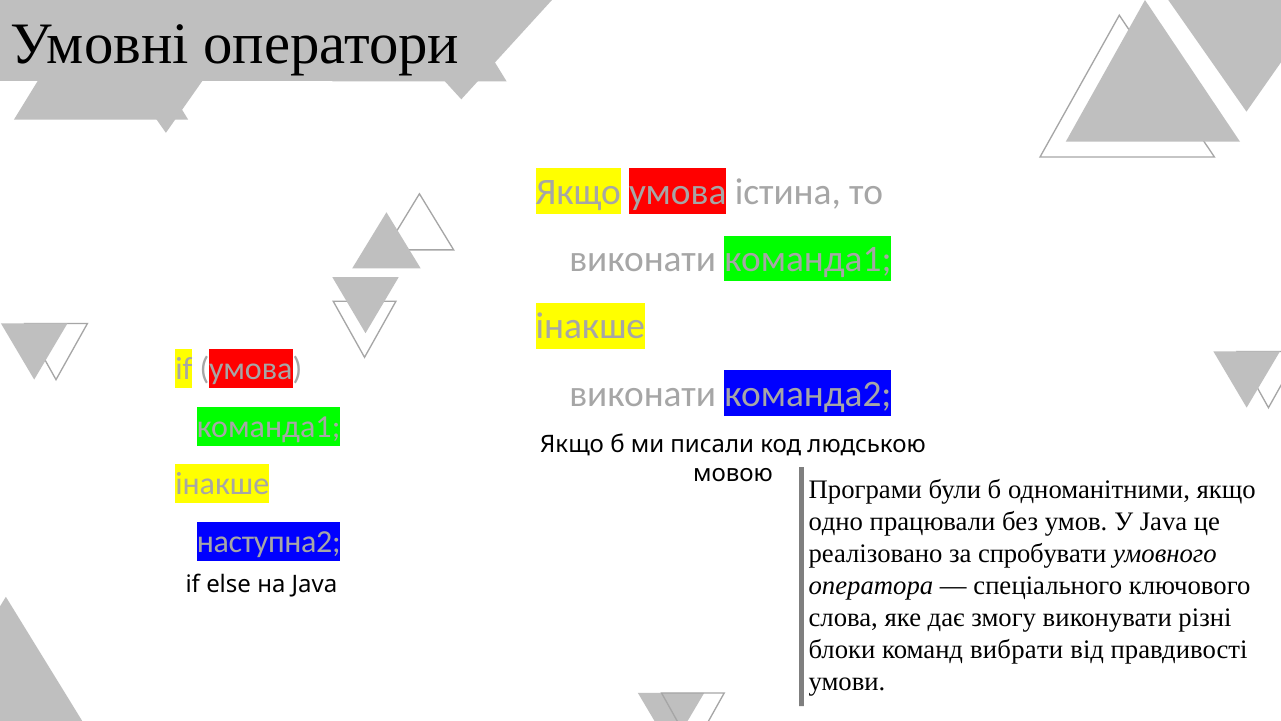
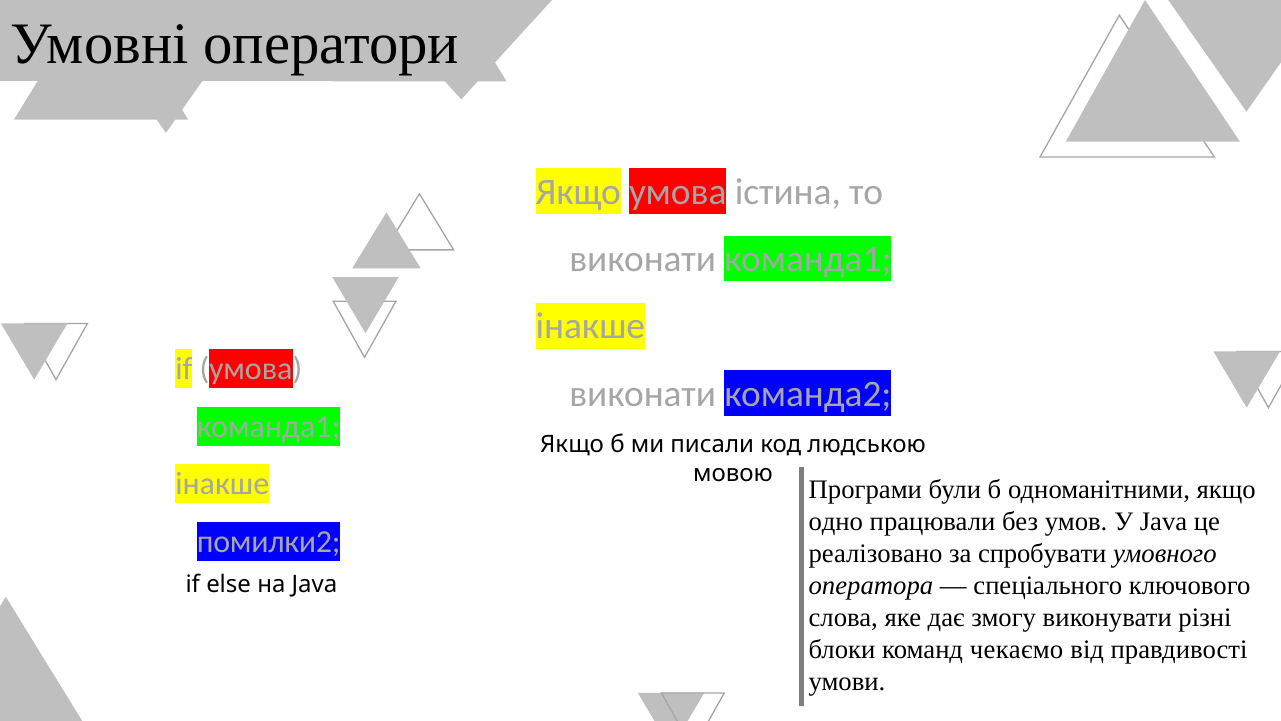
наступна2: наступна2 -> помилки2 (269, 542)
вибрати: вибрати -> чекаємо (1017, 650)
